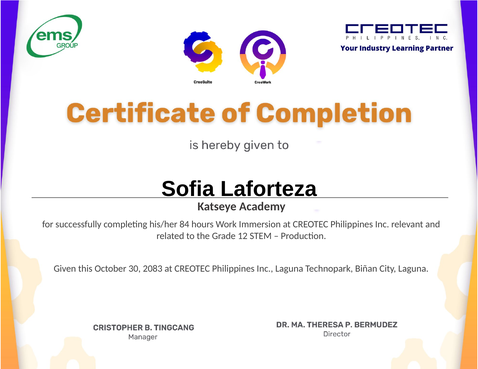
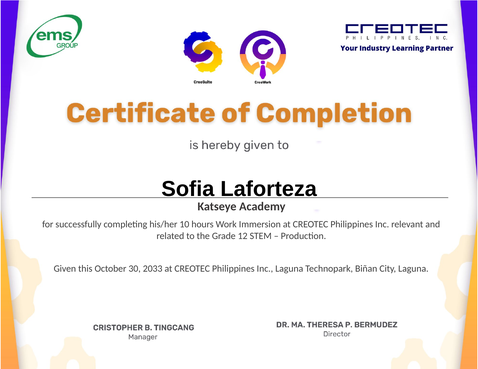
84: 84 -> 10 (184, 225)
2083: 2083 -> 2033 (153, 269)
